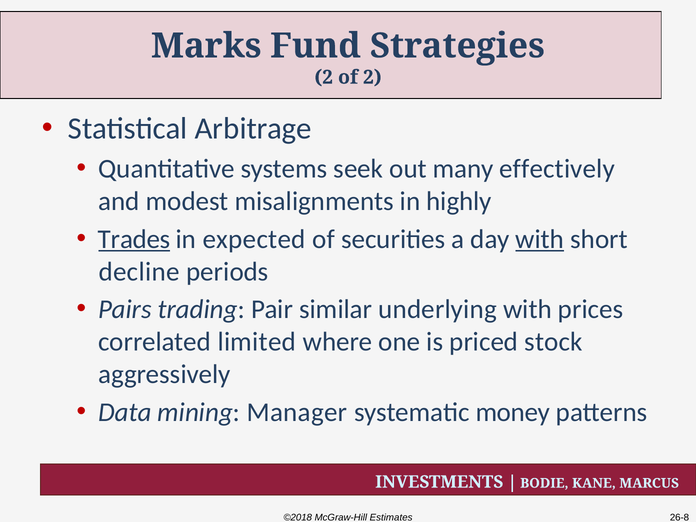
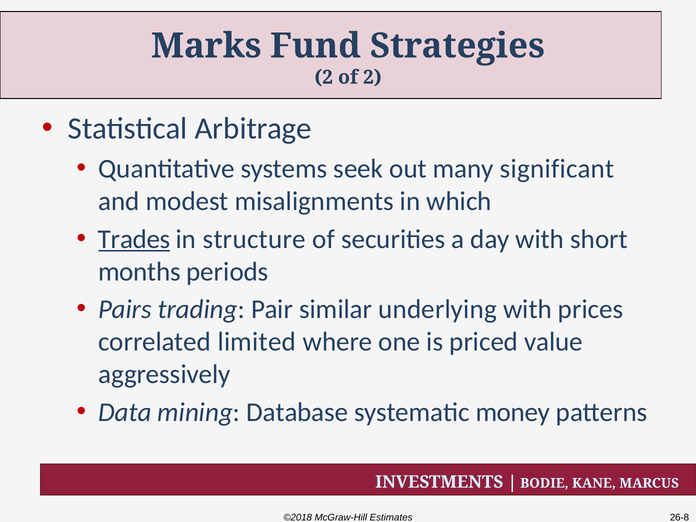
effectively: effectively -> significant (557, 169)
highly: highly -> which (459, 201)
expected: expected -> structure (254, 239)
with underline: present -> none (540, 239)
decline: decline -> months (139, 272)
stock: stock -> value (554, 342)
Manager: Manager -> Database (297, 412)
